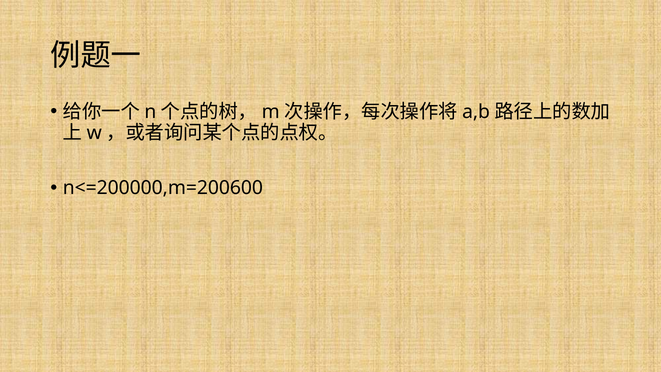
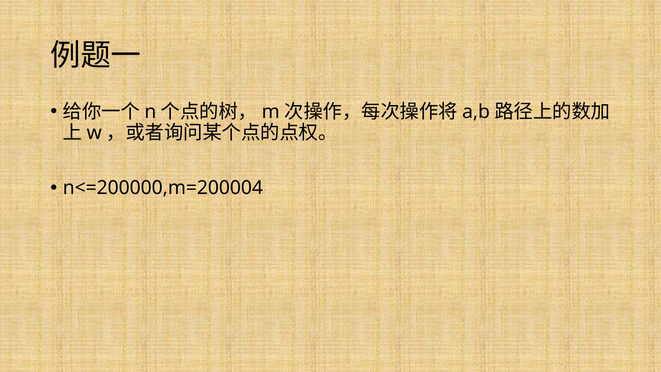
n<=200000,m=200600: n<=200000,m=200600 -> n<=200000,m=200004 (163, 188)
